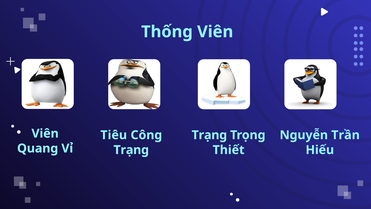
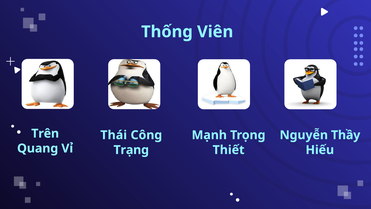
Viên: Viên -> Trên (45, 133)
Tiêu: Tiêu -> Thái (114, 135)
Trạng: Trạng -> Mạnh (209, 135)
Trần: Trần -> Thầy (346, 135)
